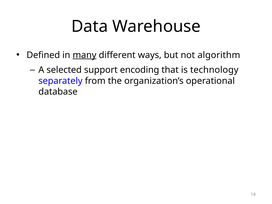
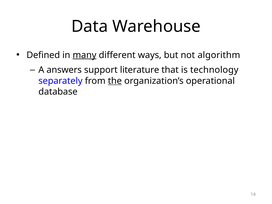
selected: selected -> answers (64, 70)
encoding: encoding -> literature (140, 70)
the underline: none -> present (115, 81)
